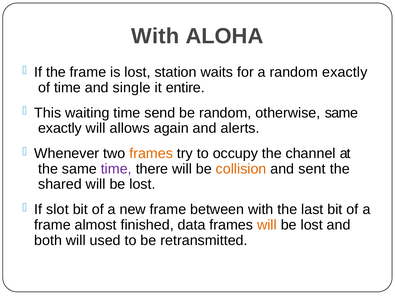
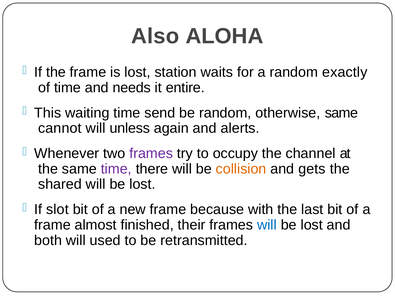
With: With -> Also (155, 36)
single: single -> needs (132, 88)
exactly: exactly -> cannot (60, 128)
allows: allows -> unless (130, 128)
frames colour: orange -> purple (151, 154)
sent: sent -> gets (312, 169)
between: between -> because (217, 210)
data: data -> their (192, 225)
will colour: orange -> blue (267, 225)
